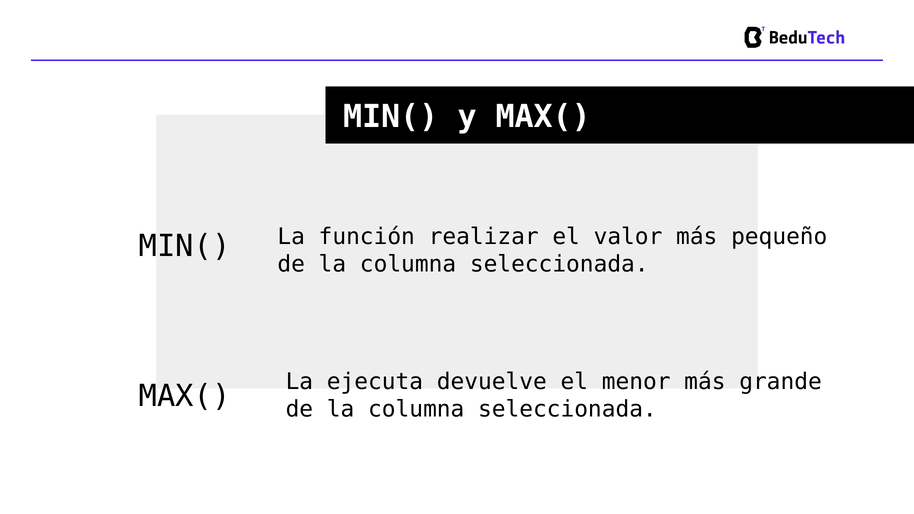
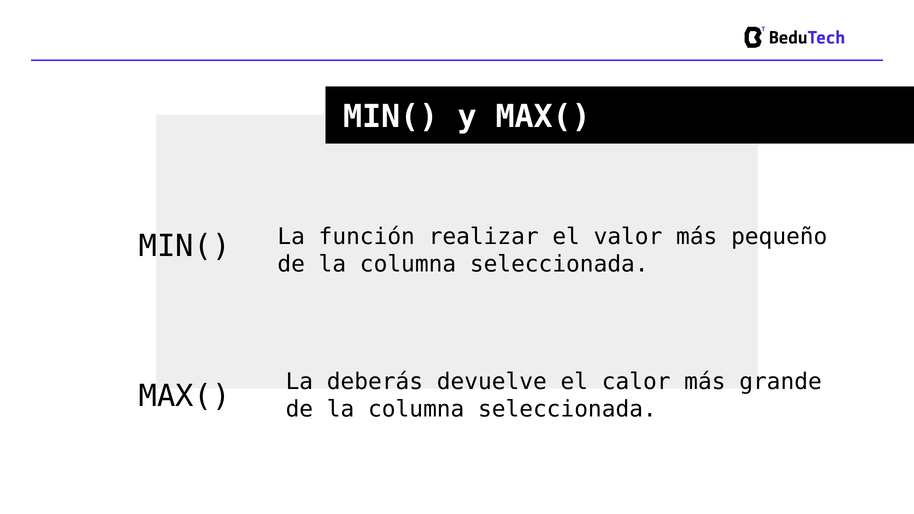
ejecuta: ejecuta -> deberás (375, 382)
menor: menor -> calor (636, 382)
